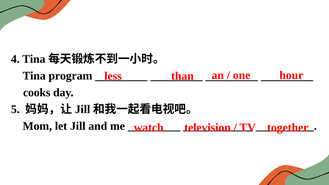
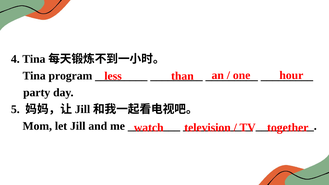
cooks: cooks -> party (37, 93)
